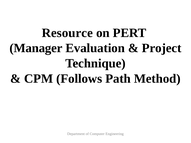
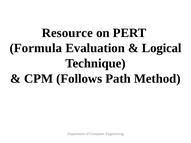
Manager: Manager -> Formula (36, 48)
Project: Project -> Logical (162, 48)
